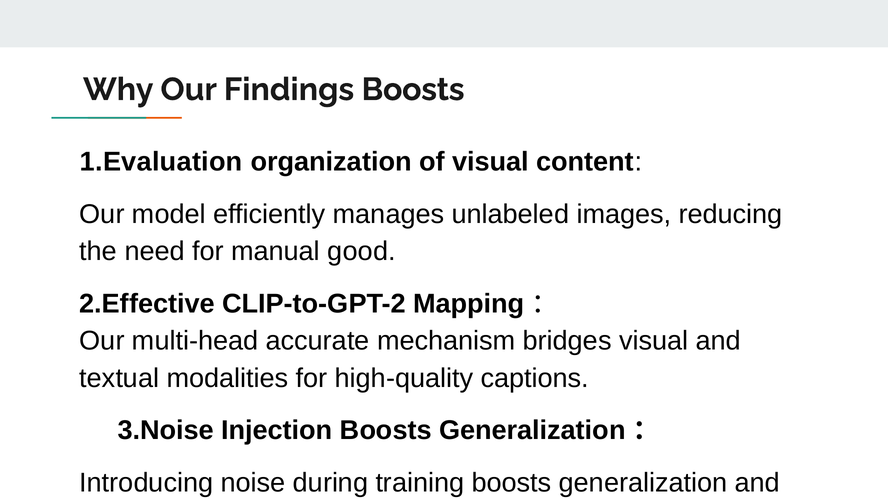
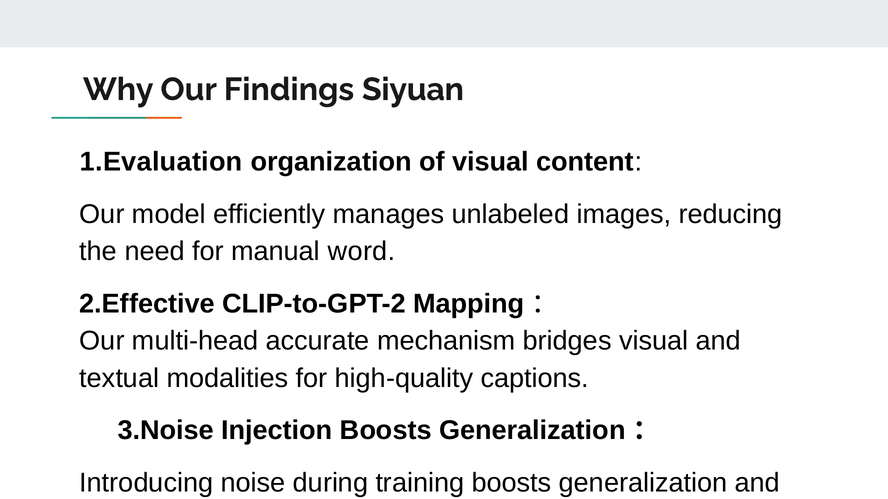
Findings Boosts: Boosts -> Siyuan (413, 90)
good: good -> word (362, 252)
